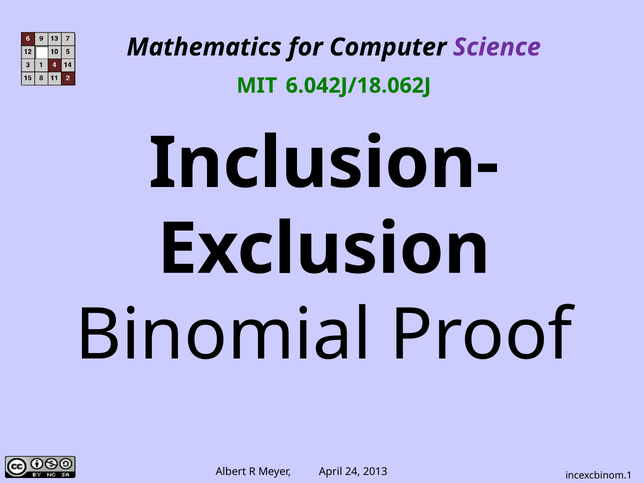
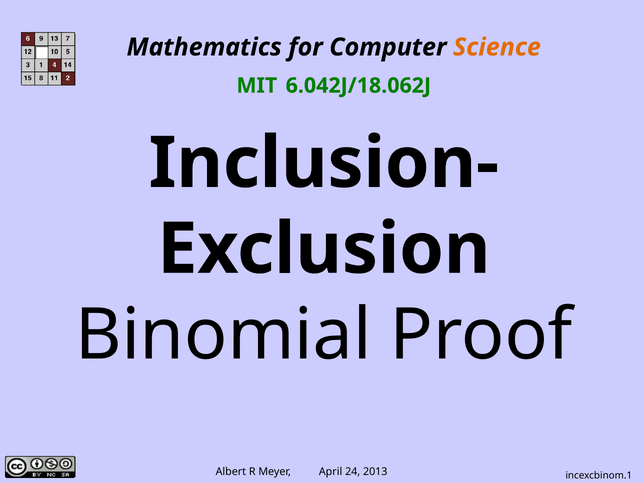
Science colour: purple -> orange (497, 47)
